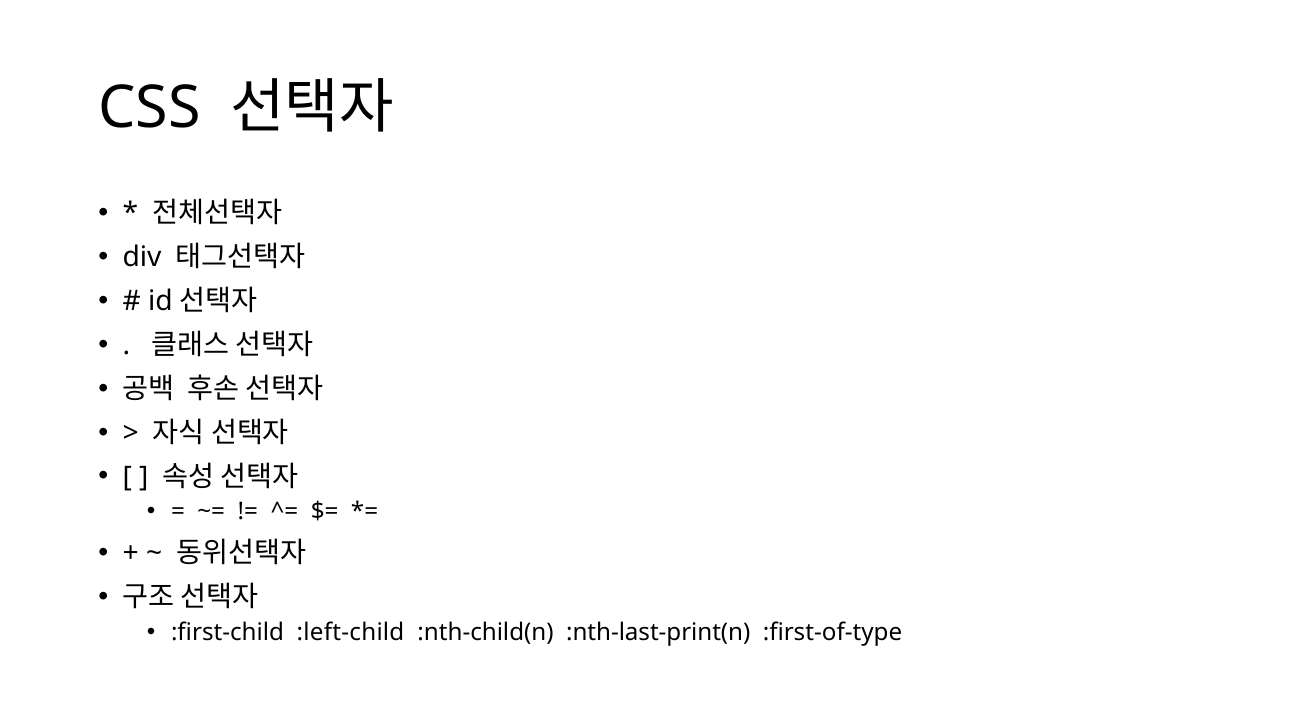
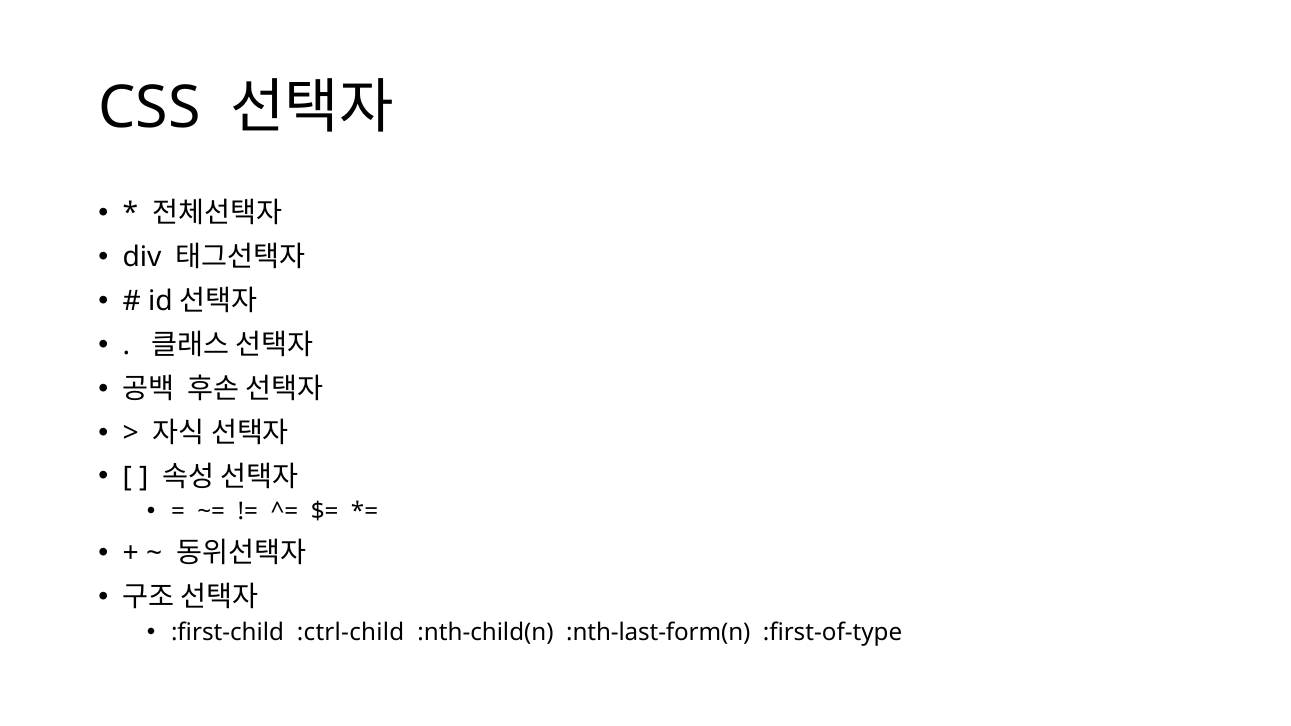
:left-child: :left-child -> :ctrl-child (351, 633)
:nth-last-print(n: :nth-last-print(n -> :nth-last-form(n (658, 633)
